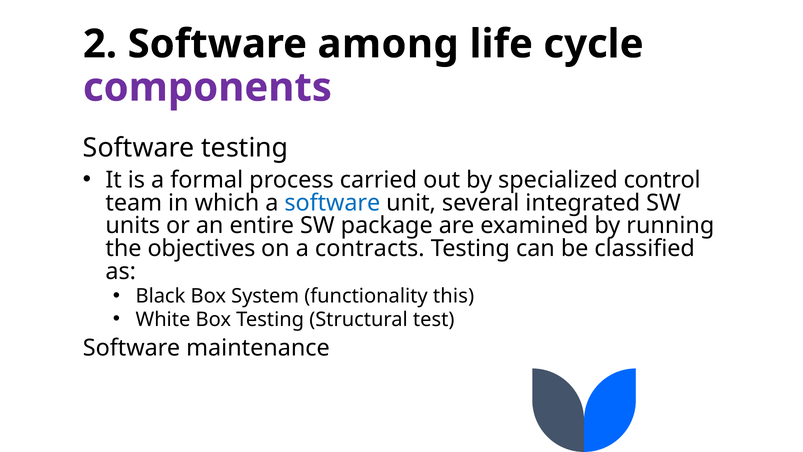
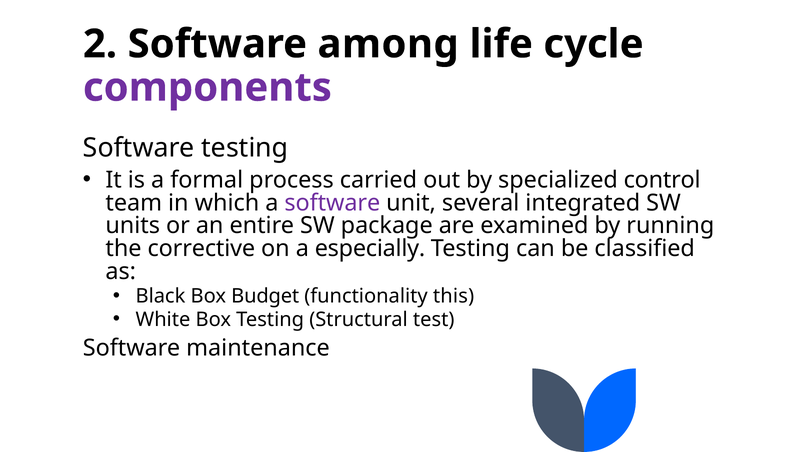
software colour: blue -> purple (332, 203)
objectives: objectives -> corrective (201, 248)
contracts: contracts -> especially (370, 248)
System: System -> Budget (265, 296)
